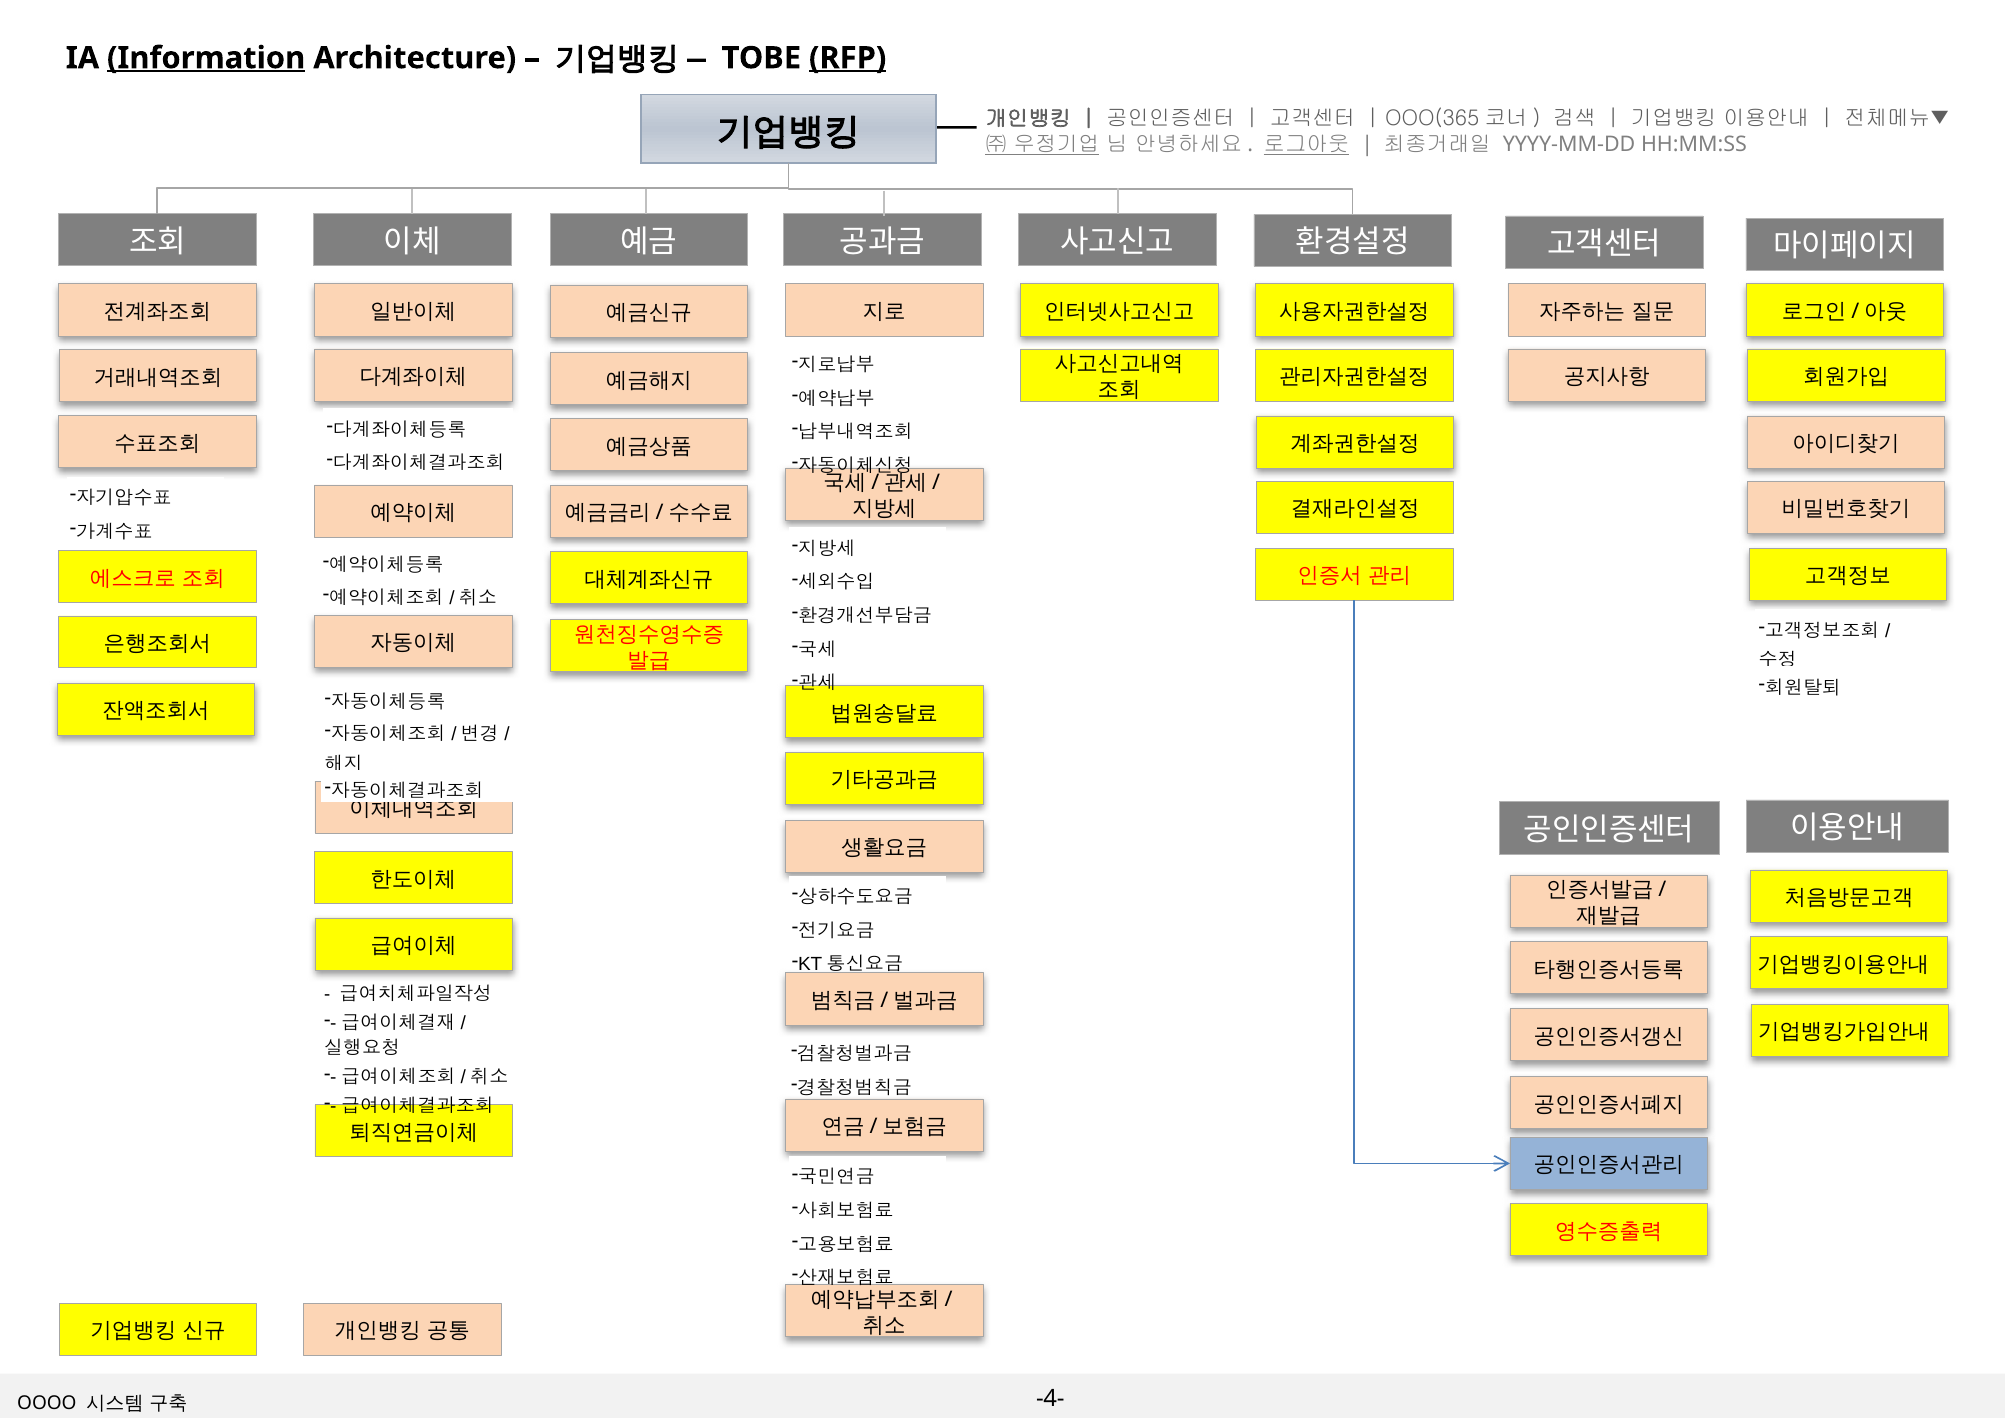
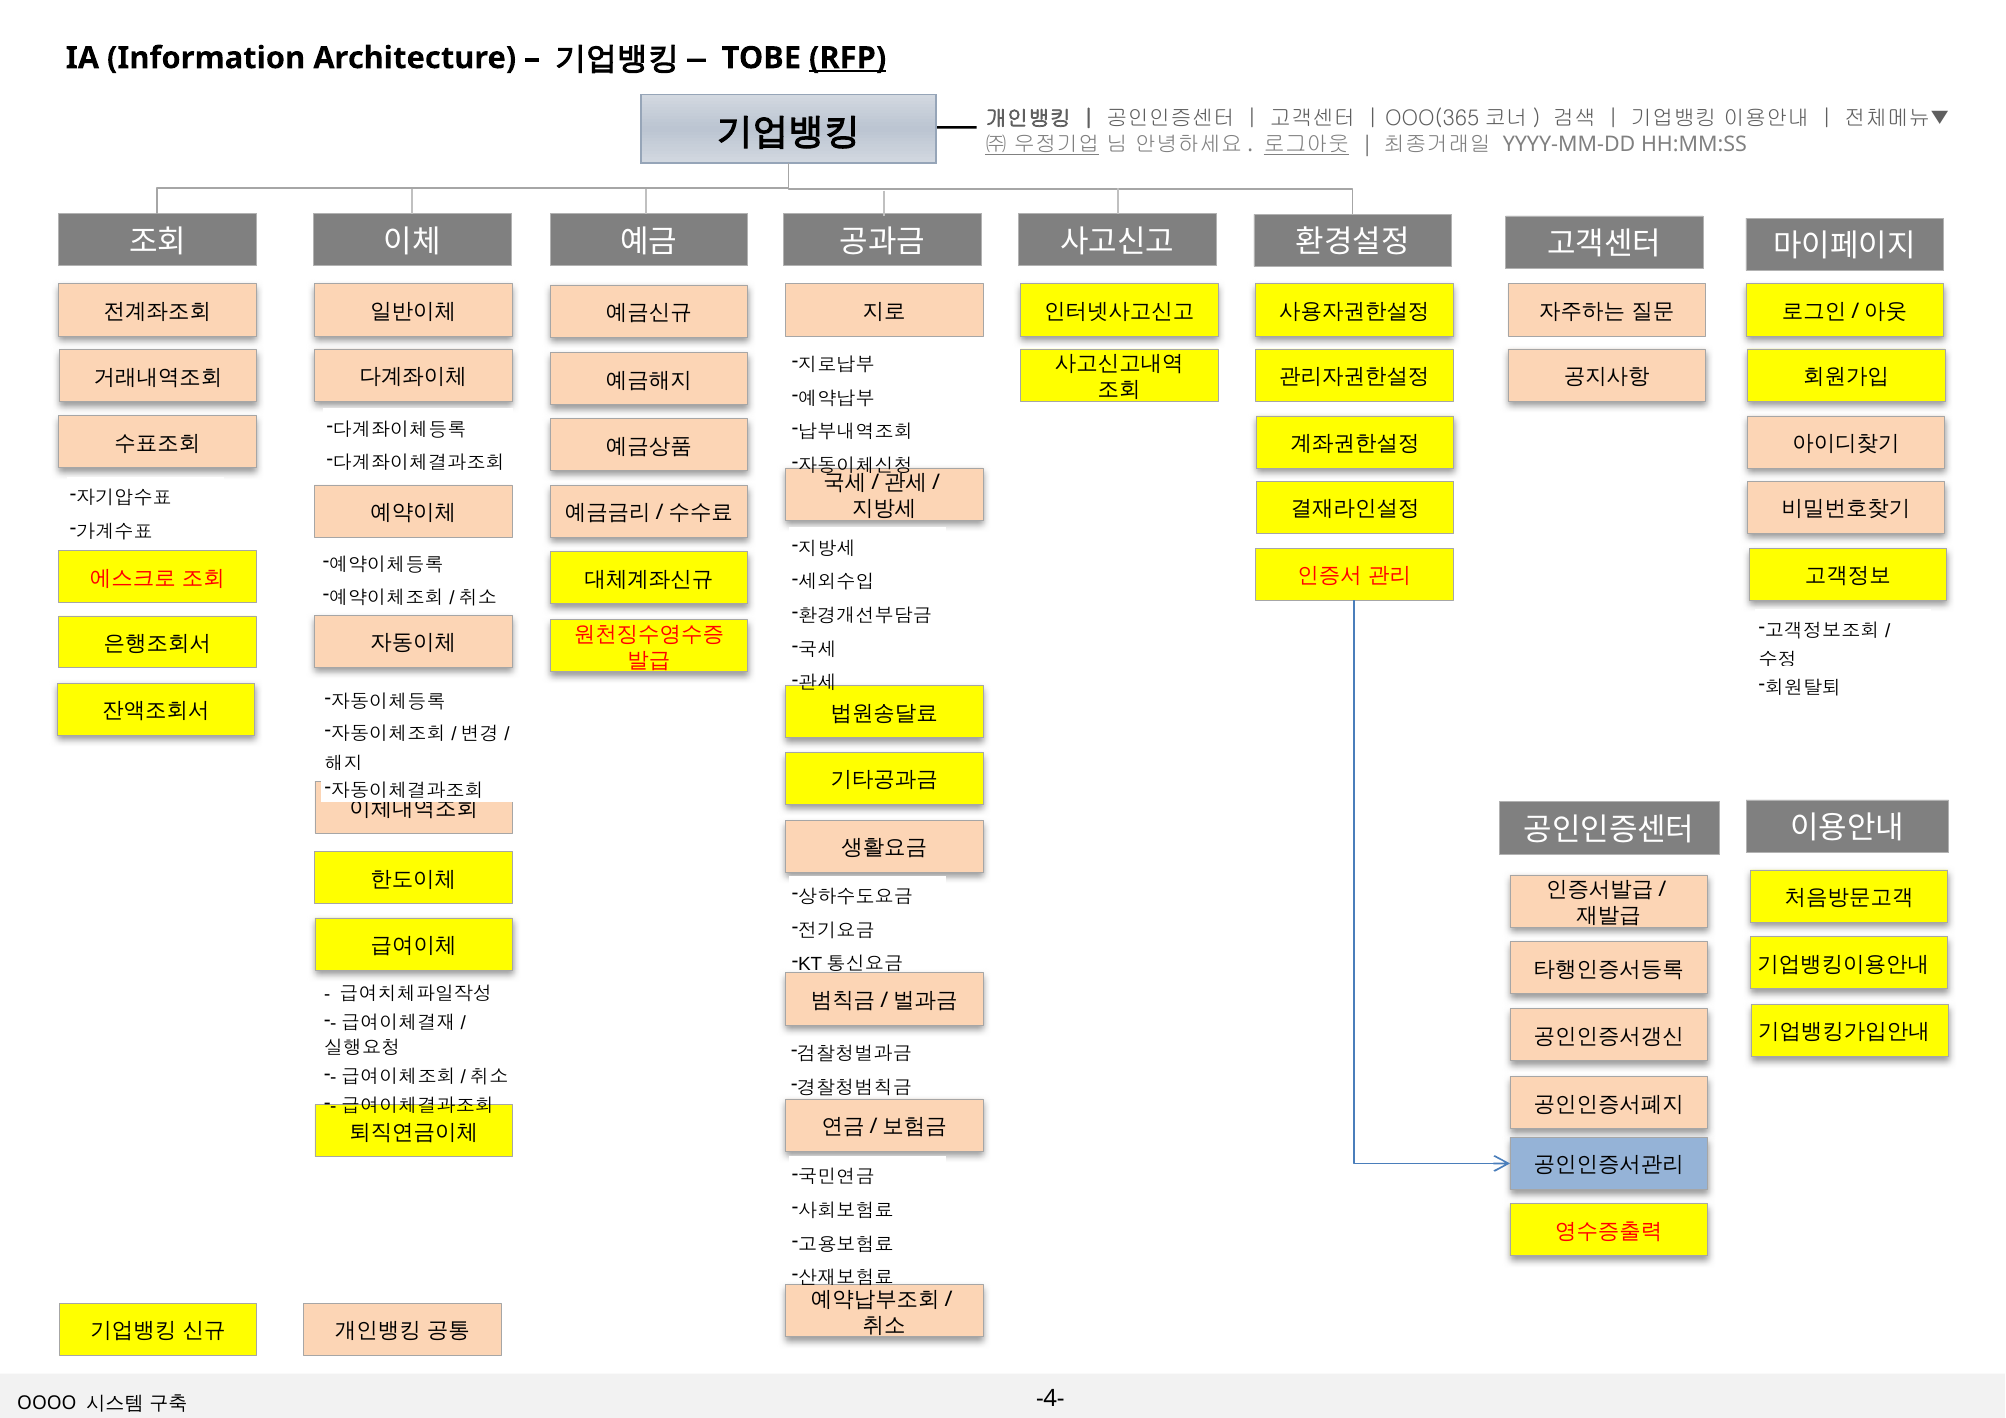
Information underline: present -> none (206, 58)
